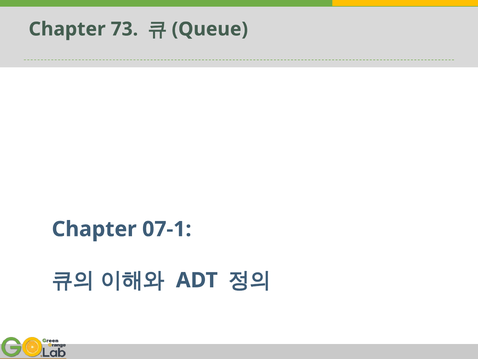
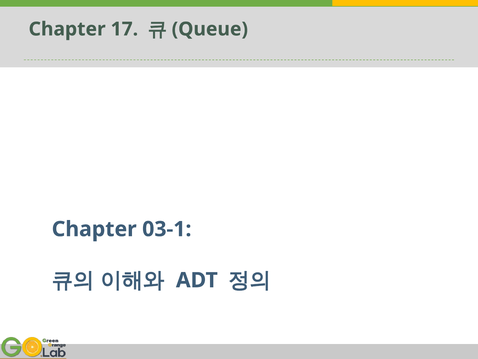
73: 73 -> 17 (124, 29)
07-1: 07-1 -> 03-1 (167, 229)
